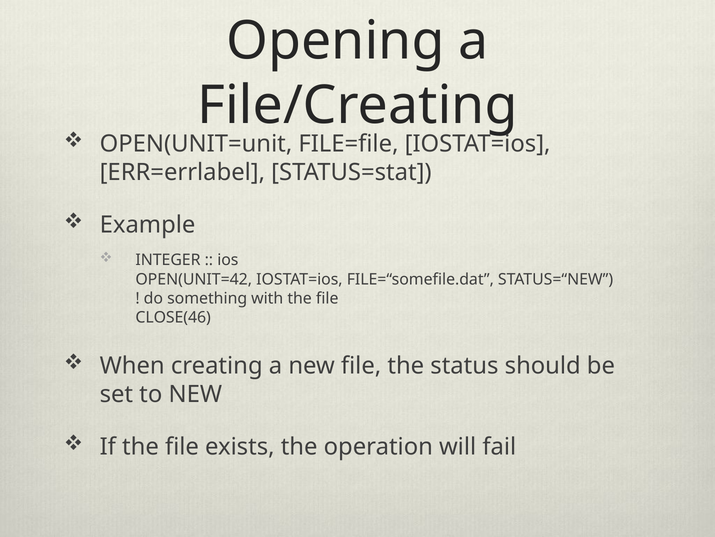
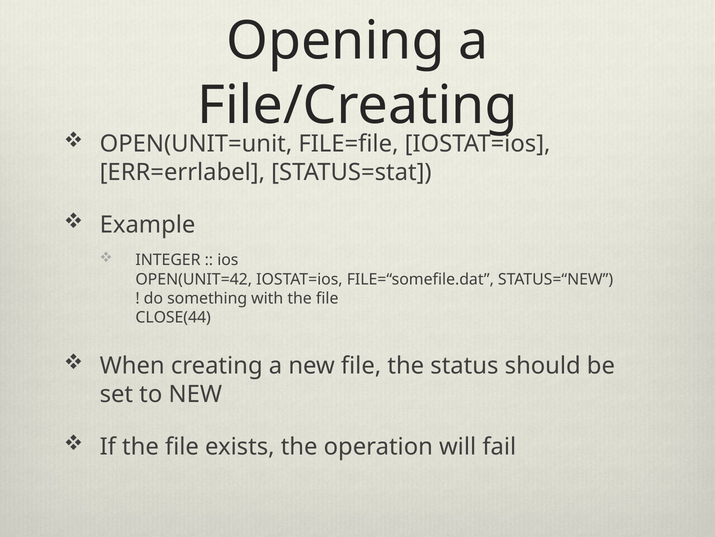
CLOSE(46: CLOSE(46 -> CLOSE(44 (173, 317)
